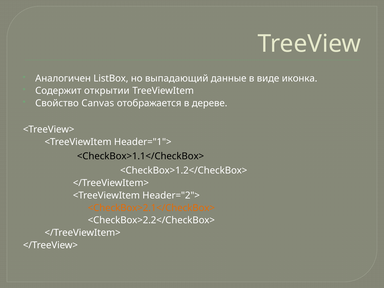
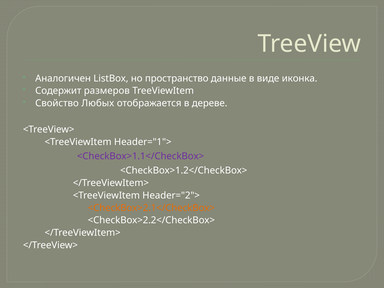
выпадающий: выпадающий -> пространство (177, 78)
открытии: открытии -> размеров (107, 91)
Canvas: Canvas -> Любых (98, 103)
<CheckBox>1.1</CheckBox> colour: black -> purple (141, 156)
